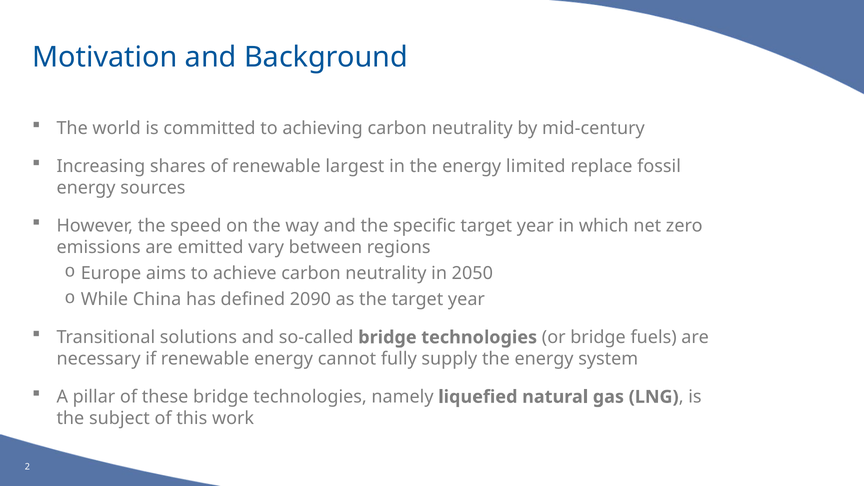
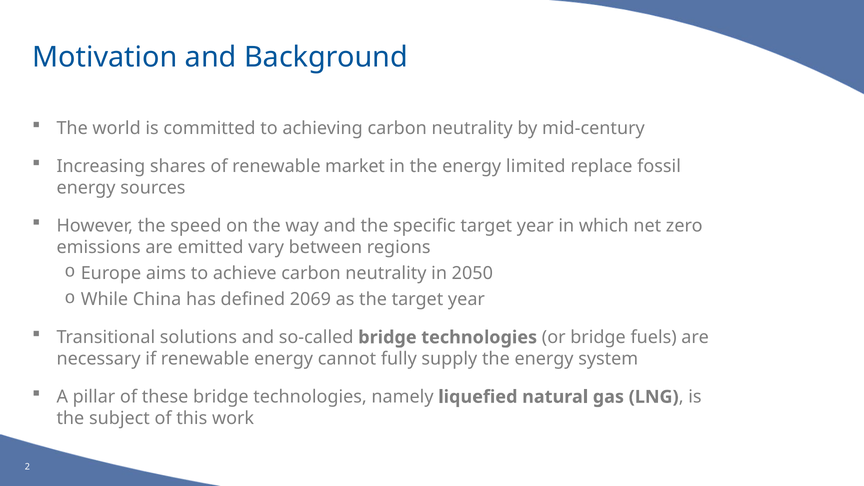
largest: largest -> market (355, 166)
2090: 2090 -> 2069 (310, 300)
